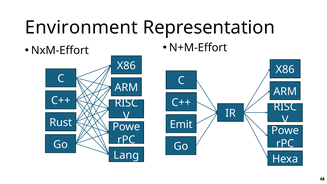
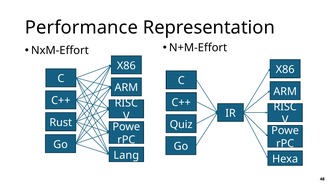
Environment: Environment -> Performance (81, 27)
Emit: Emit -> Quiz (181, 124)
